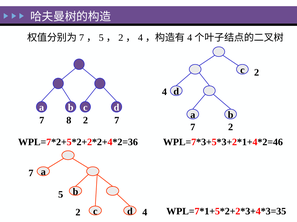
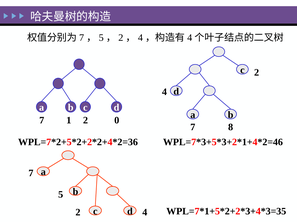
8: 8 -> 1 (69, 121)
2 7: 7 -> 0 (117, 121)
7 2: 2 -> 8 (231, 127)
